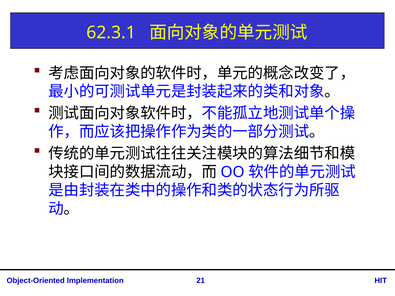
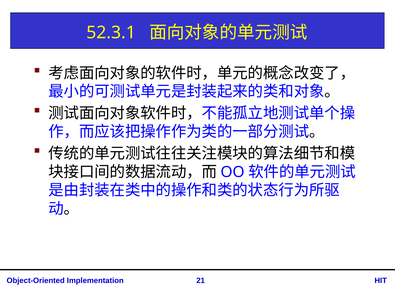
62.3.1: 62.3.1 -> 52.3.1 (111, 33)
